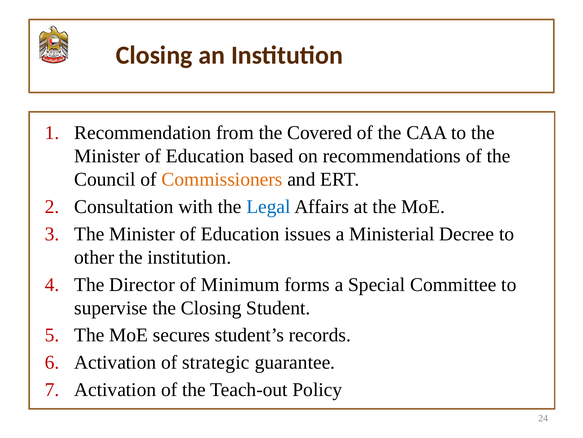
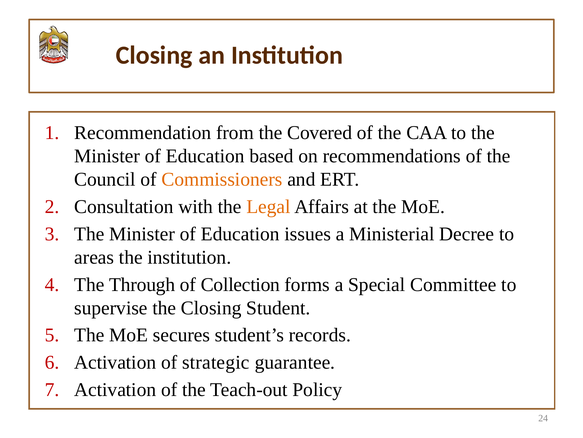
Legal colour: blue -> orange (268, 206)
other: other -> areas (94, 257)
Director: Director -> Through (142, 284)
Minimum: Minimum -> Collection (240, 284)
